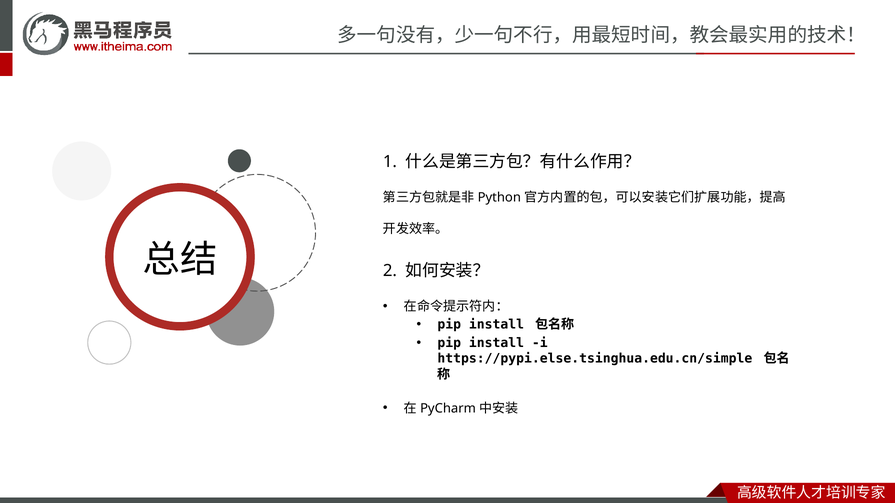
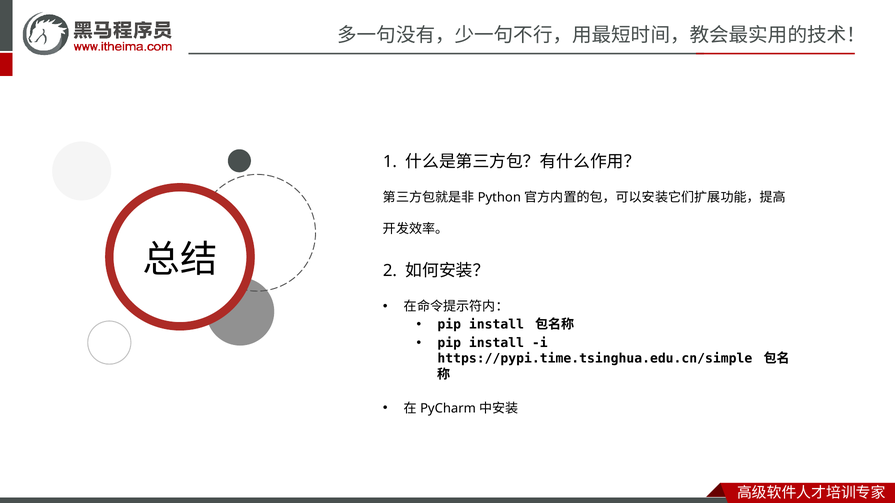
https://pypi.else.tsinghua.edu.cn/simple: https://pypi.else.tsinghua.edu.cn/simple -> https://pypi.time.tsinghua.edu.cn/simple (595, 359)
